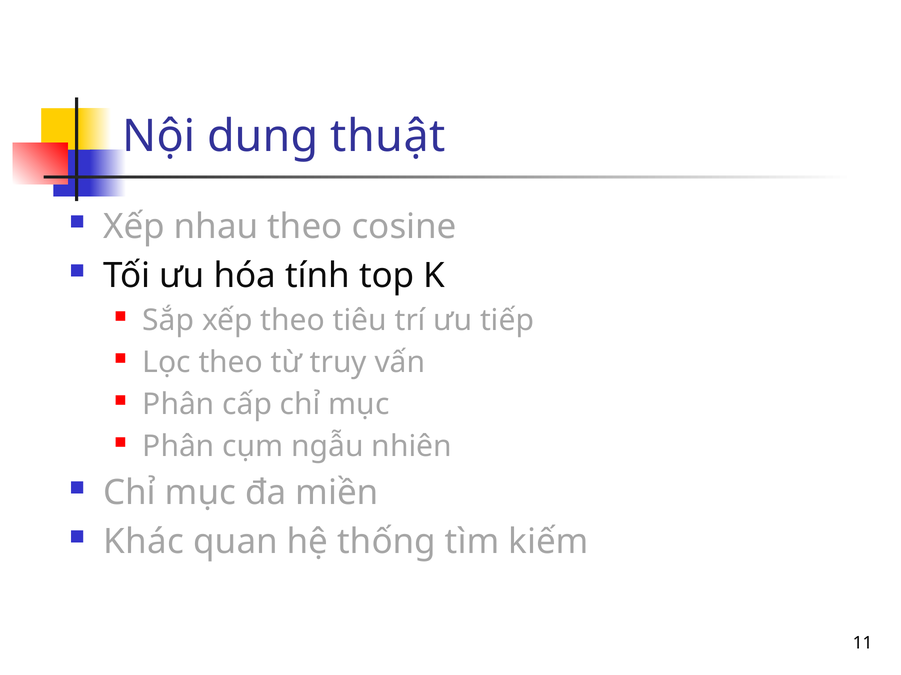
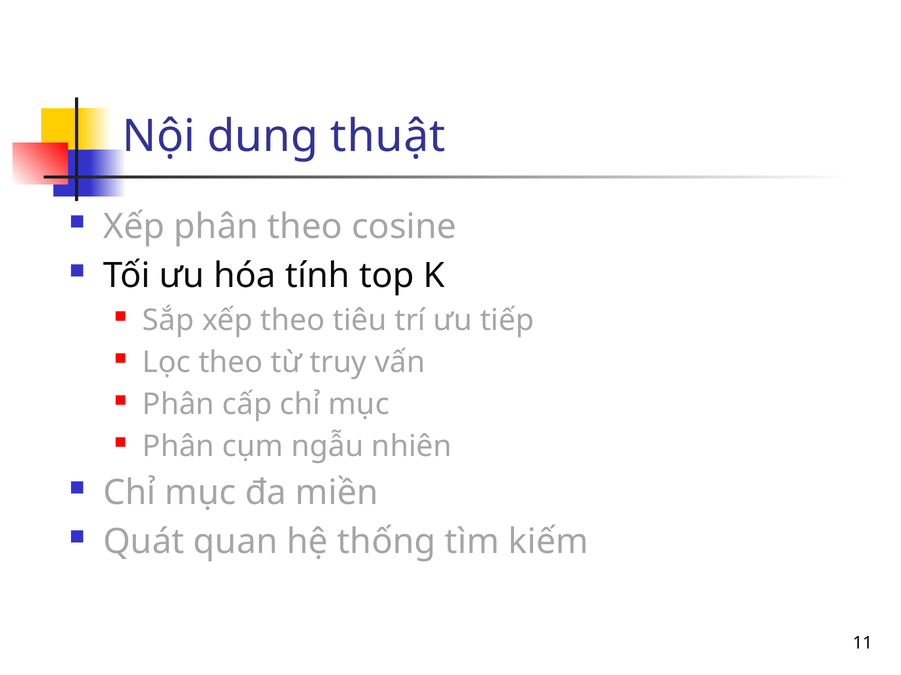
Xếp nhau: nhau -> phân (216, 227)
Khác: Khác -> Quát (144, 542)
